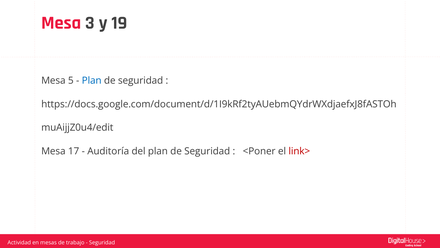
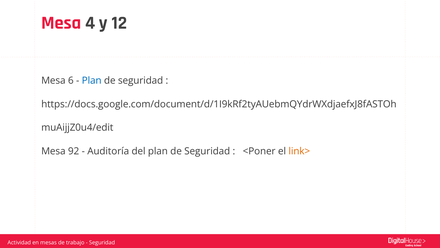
3: 3 -> 4 (90, 23)
19: 19 -> 12 (119, 23)
5: 5 -> 6 (71, 81)
17: 17 -> 92 (74, 151)
link> colour: red -> orange (299, 151)
